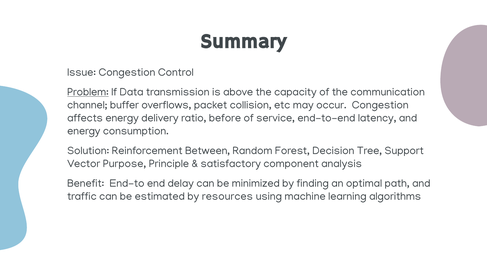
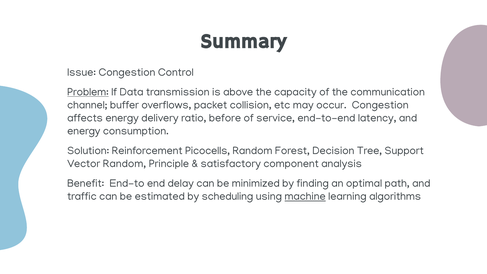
Between: Between -> Picocells (208, 151)
Vector Purpose: Purpose -> Random (124, 164)
resources: resources -> scheduling (227, 196)
machine underline: none -> present (305, 196)
